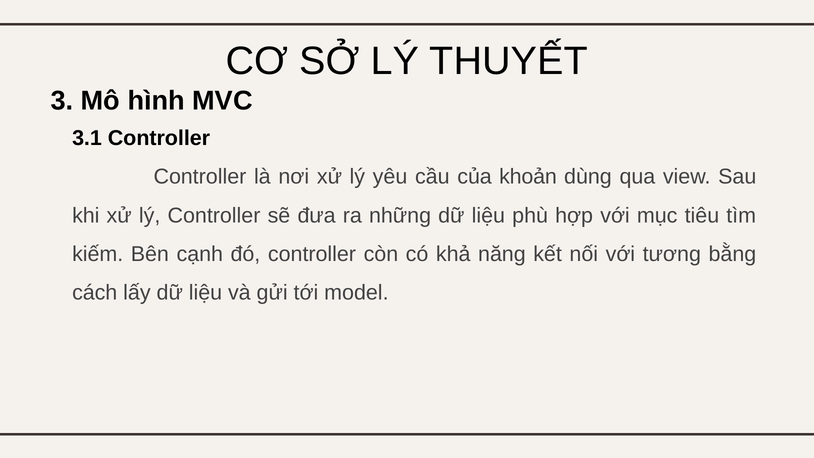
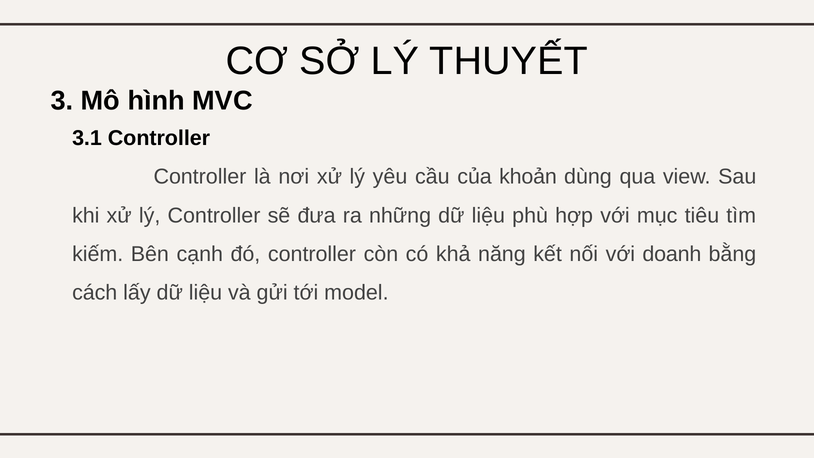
tương: tương -> doanh (672, 254)
